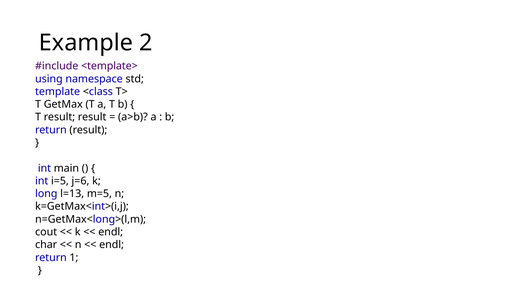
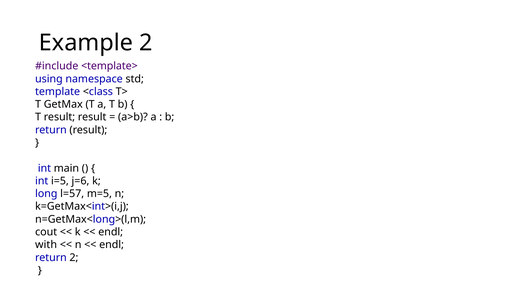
l=13: l=13 -> l=57 (72, 194)
char: char -> with (46, 245)
return 1: 1 -> 2 (74, 258)
